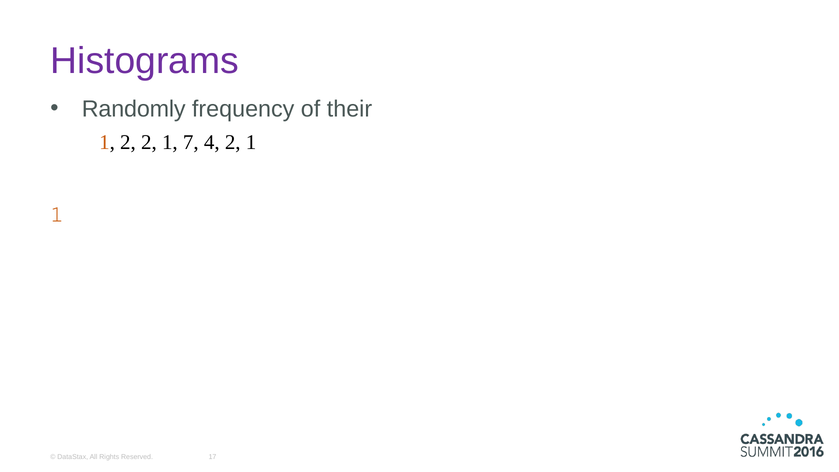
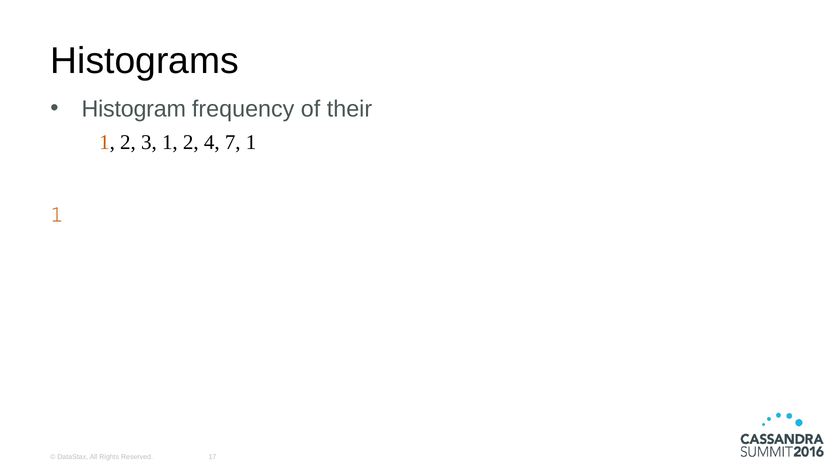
Histograms colour: purple -> black (145, 61)
Randomly: Randomly -> Histogram (134, 109)
2 2: 2 -> 3 (149, 142)
7: 7 -> 2 (191, 142)
4 2: 2 -> 7 (233, 142)
